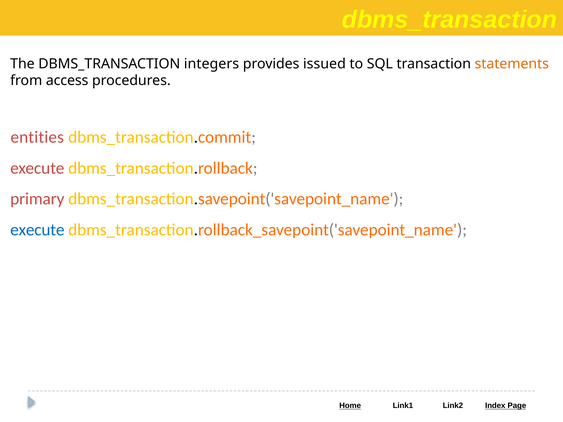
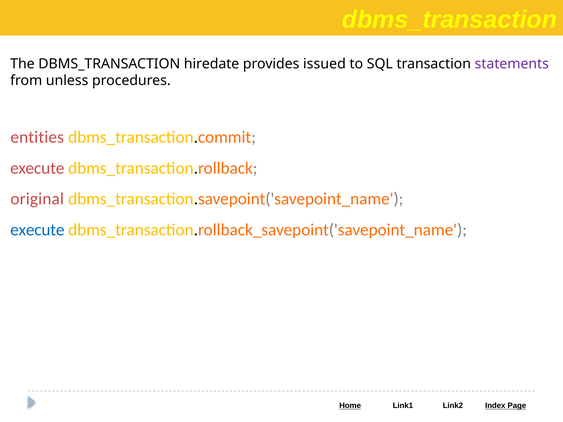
integers: integers -> hiredate (212, 64)
statements colour: orange -> purple (512, 64)
access: access -> unless (67, 81)
primary: primary -> original (37, 199)
